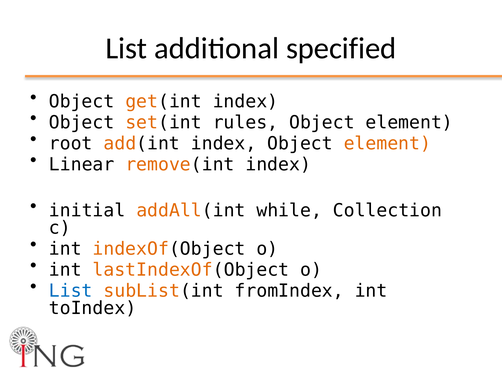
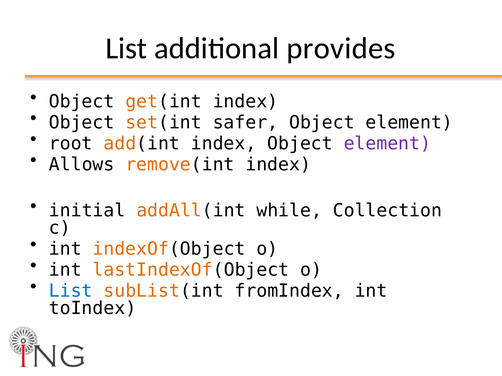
specified: specified -> provides (341, 49)
rules: rules -> safer (245, 123)
element colour: orange -> purple (387, 144)
Linear: Linear -> Allows (82, 165)
